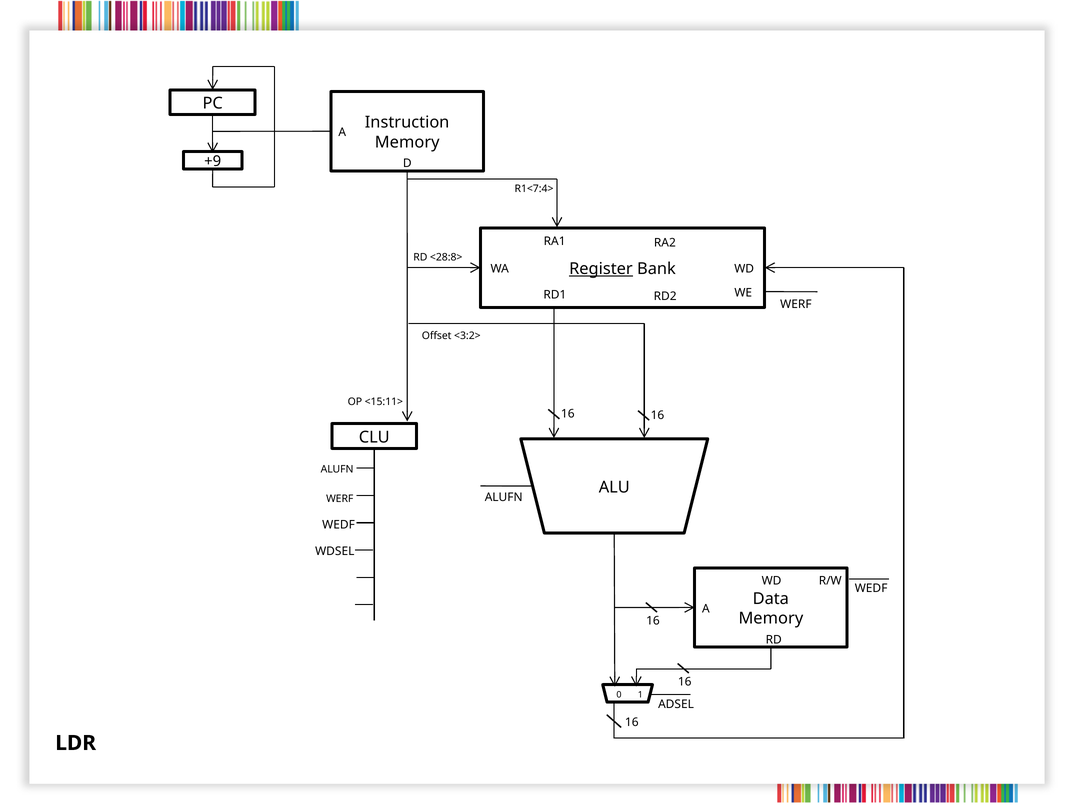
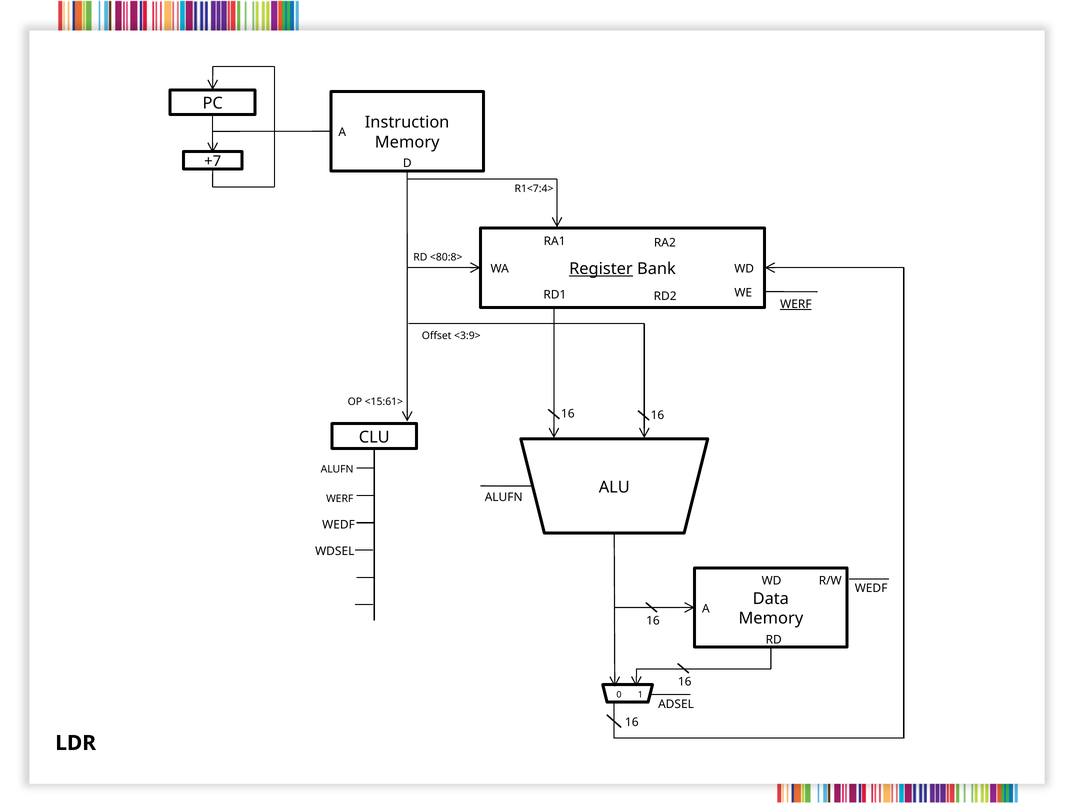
+9: +9 -> +7 (213, 161)
<28:8>: <28:8> -> <80:8> (446, 257)
WERF underline: none -> present (796, 305)
<3:2>: <3:2> -> <3:9> (467, 336)
<15:11>: <15:11> -> <15:61> (384, 402)
